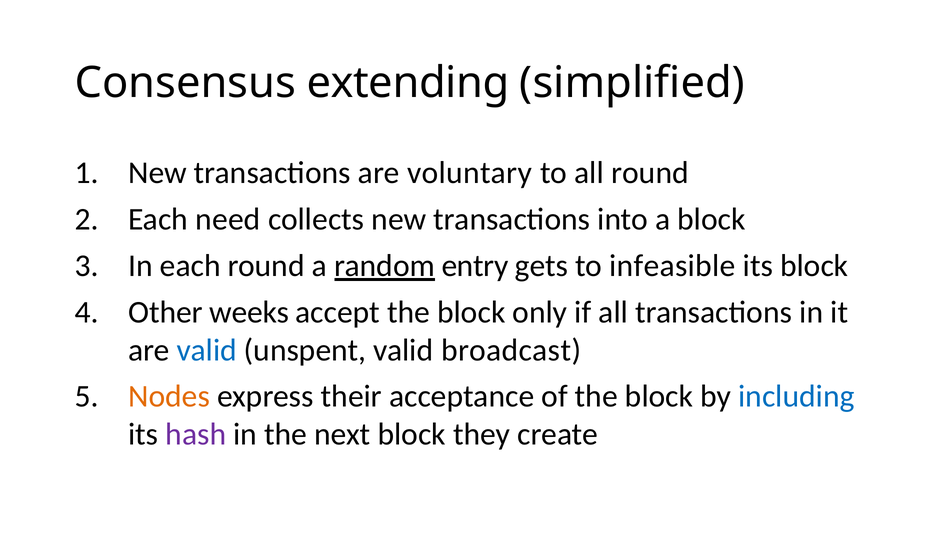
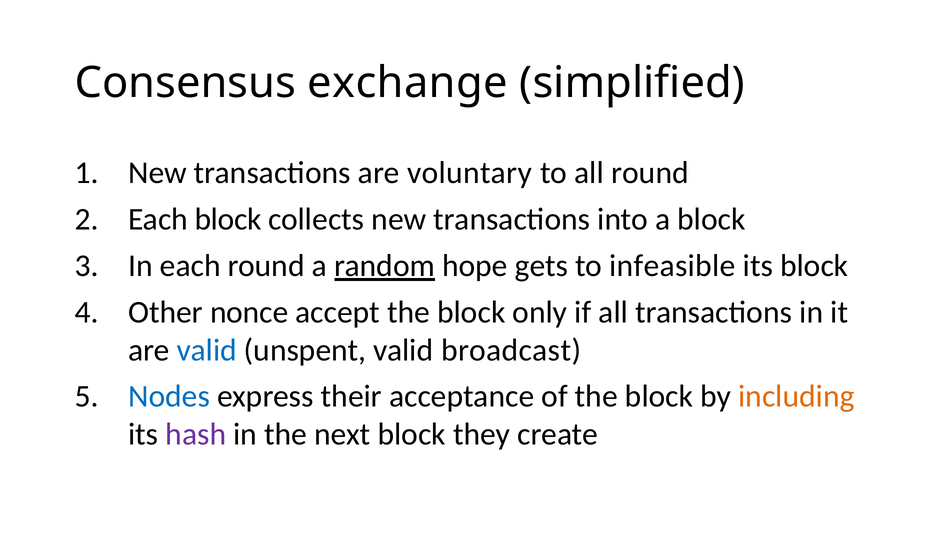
extending: extending -> exchange (407, 83)
Each need: need -> block (228, 219)
entry: entry -> hope (475, 266)
weeks: weeks -> nonce (249, 312)
Nodes colour: orange -> blue (169, 396)
including colour: blue -> orange (796, 396)
